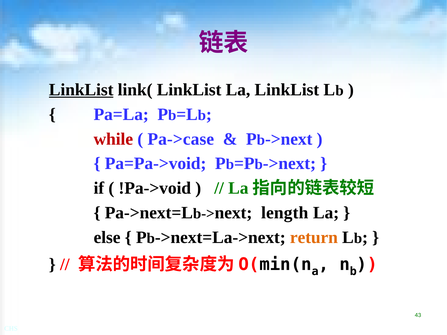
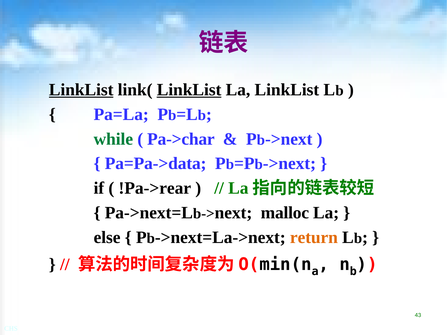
LinkList underline: none -> present (189, 90)
while colour: red -> green (113, 139)
Pa->case: Pa->case -> Pa->char (181, 139)
Pa=Pa->void: Pa=Pa->void -> Pa=Pa->data (156, 164)
!Pa->void: !Pa->void -> !Pa->rear (155, 188)
length: length -> malloc (285, 213)
